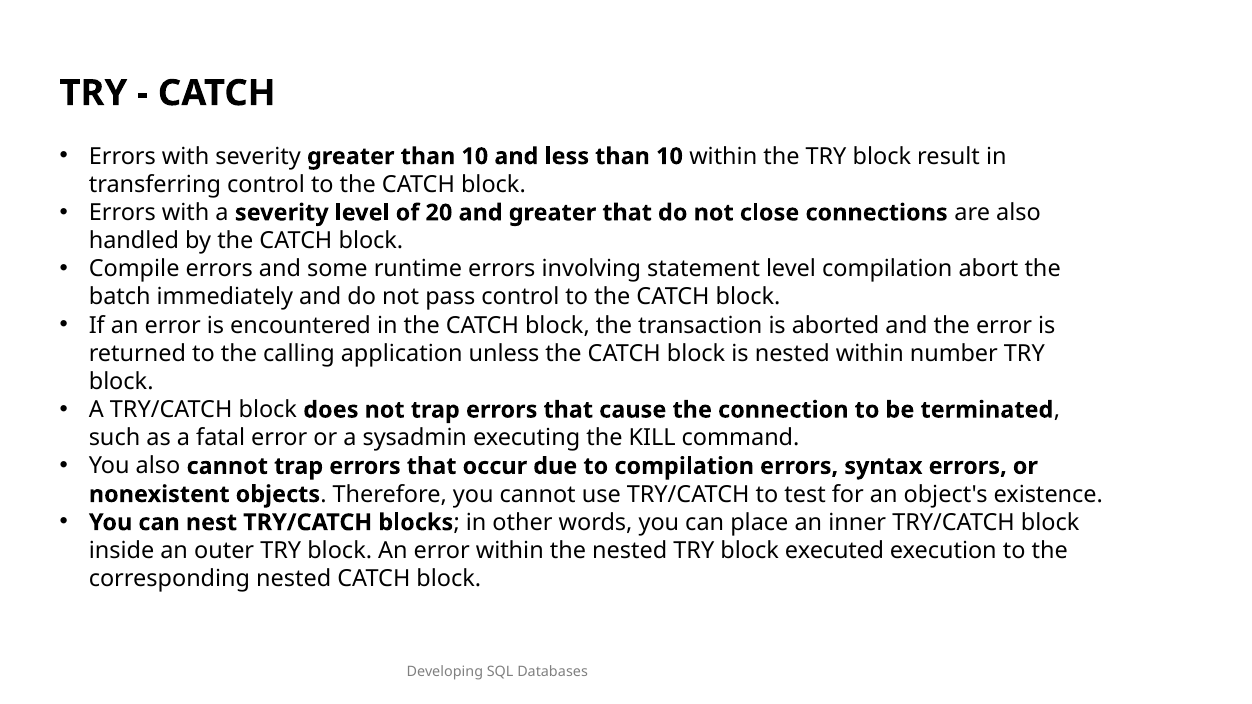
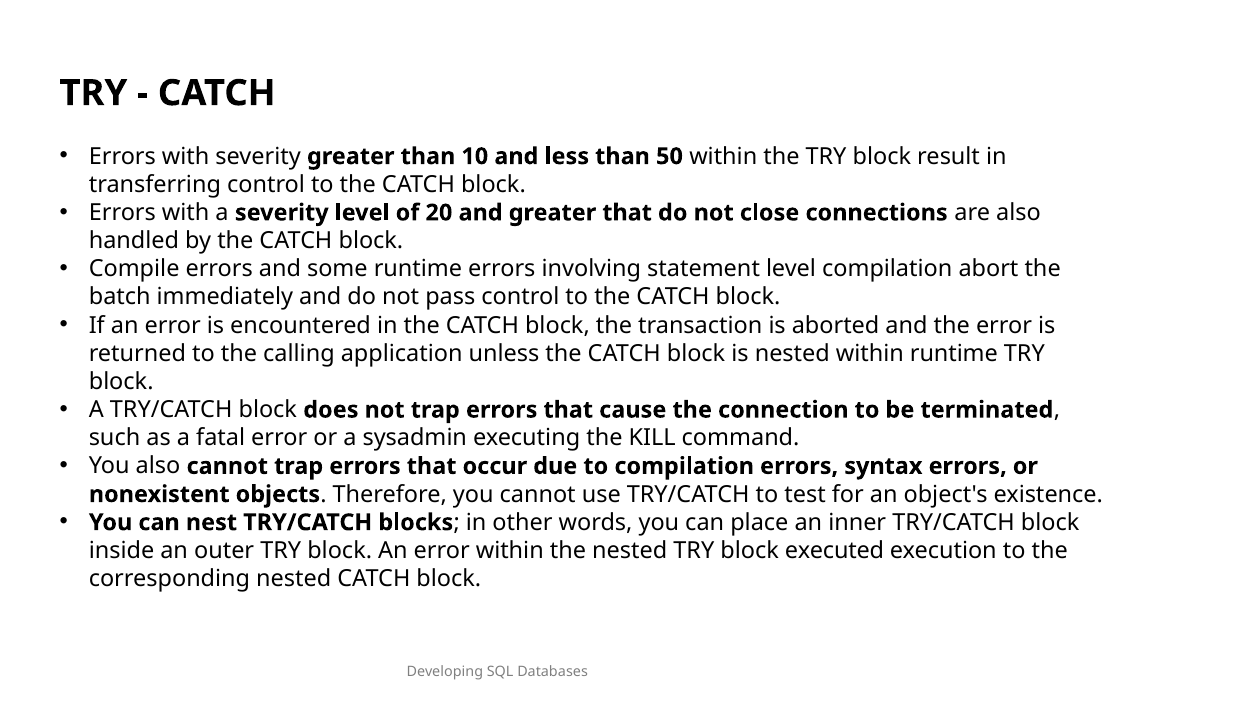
less than 10: 10 -> 50 (669, 156)
within number: number -> runtime (954, 354)
